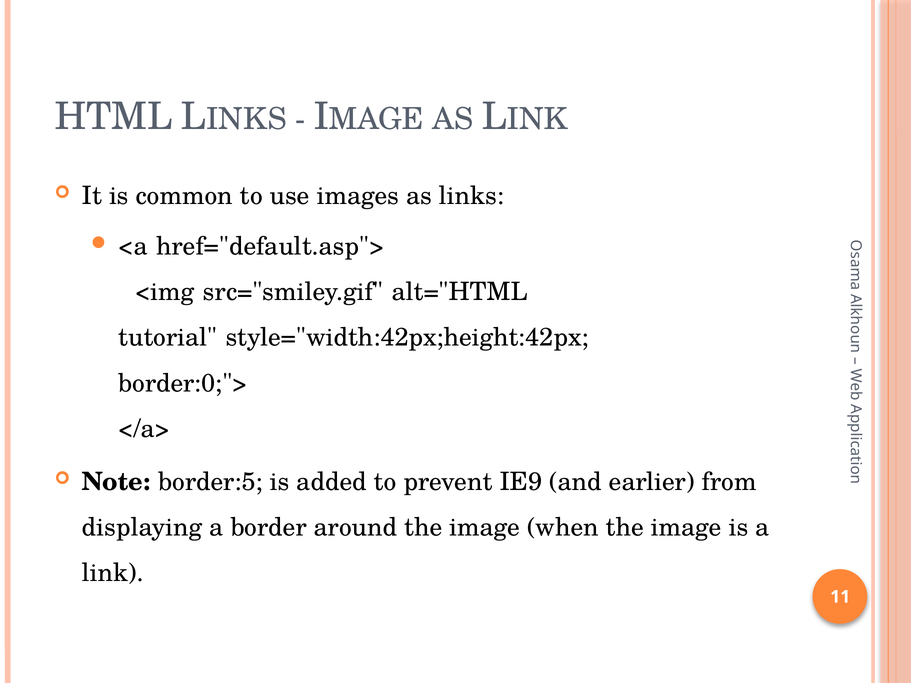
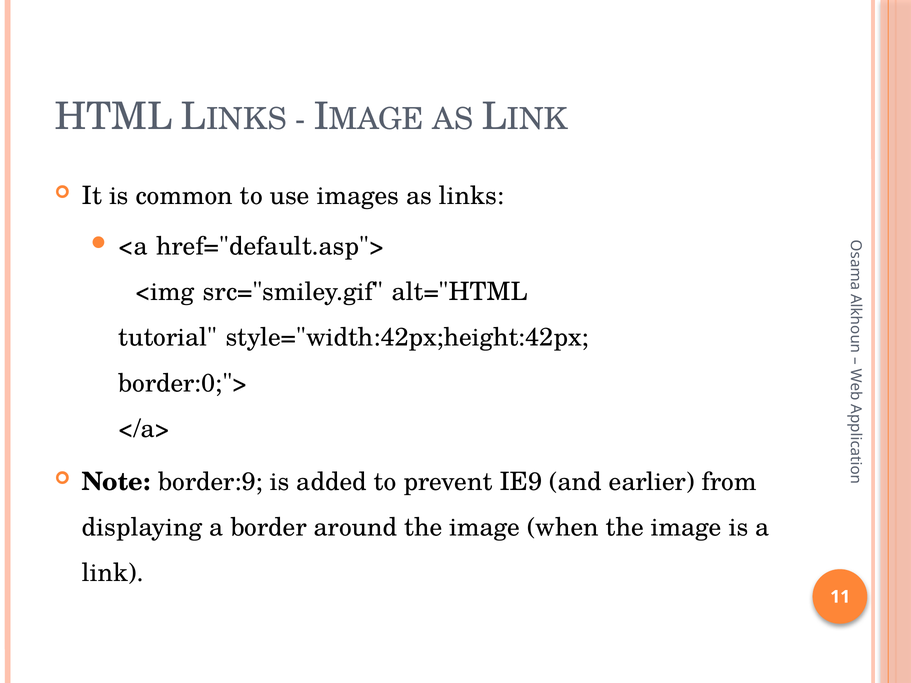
border:5: border:5 -> border:9 (211, 482)
